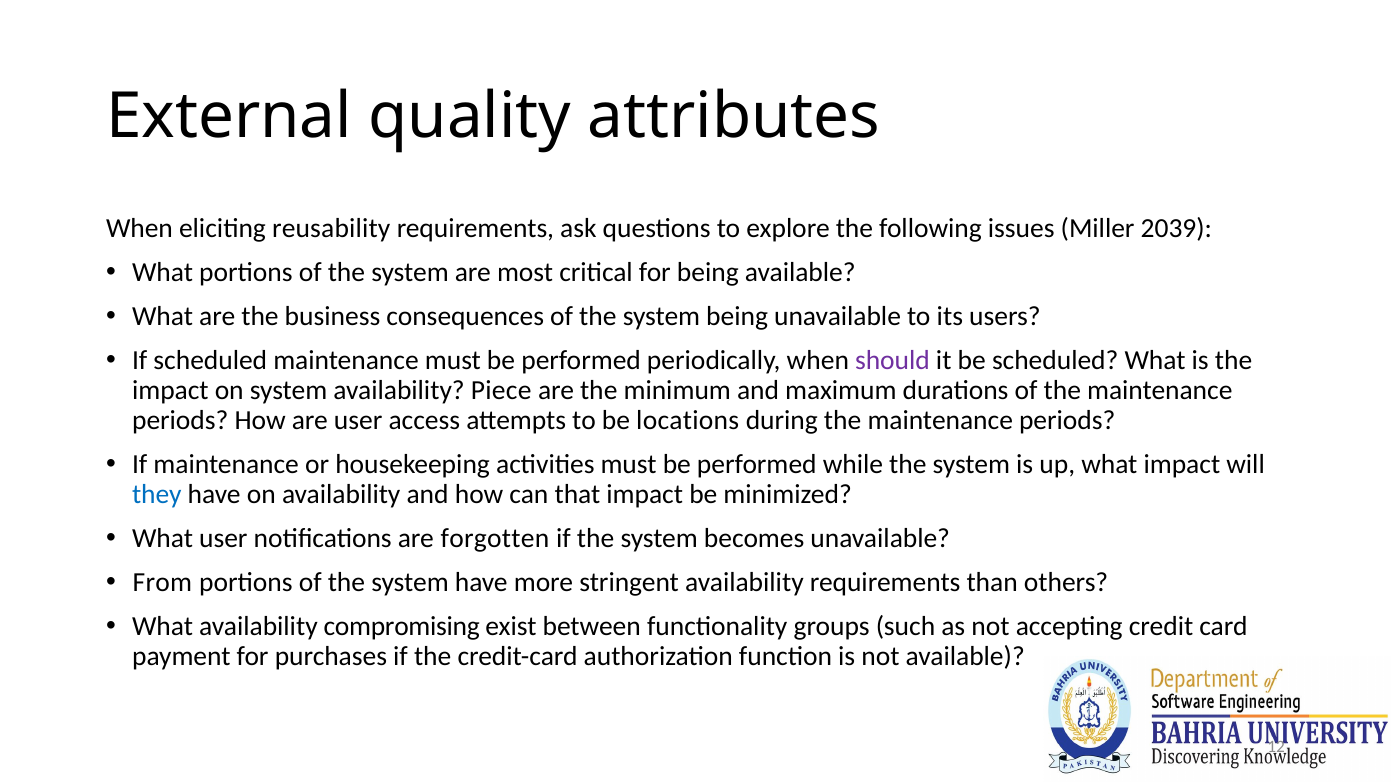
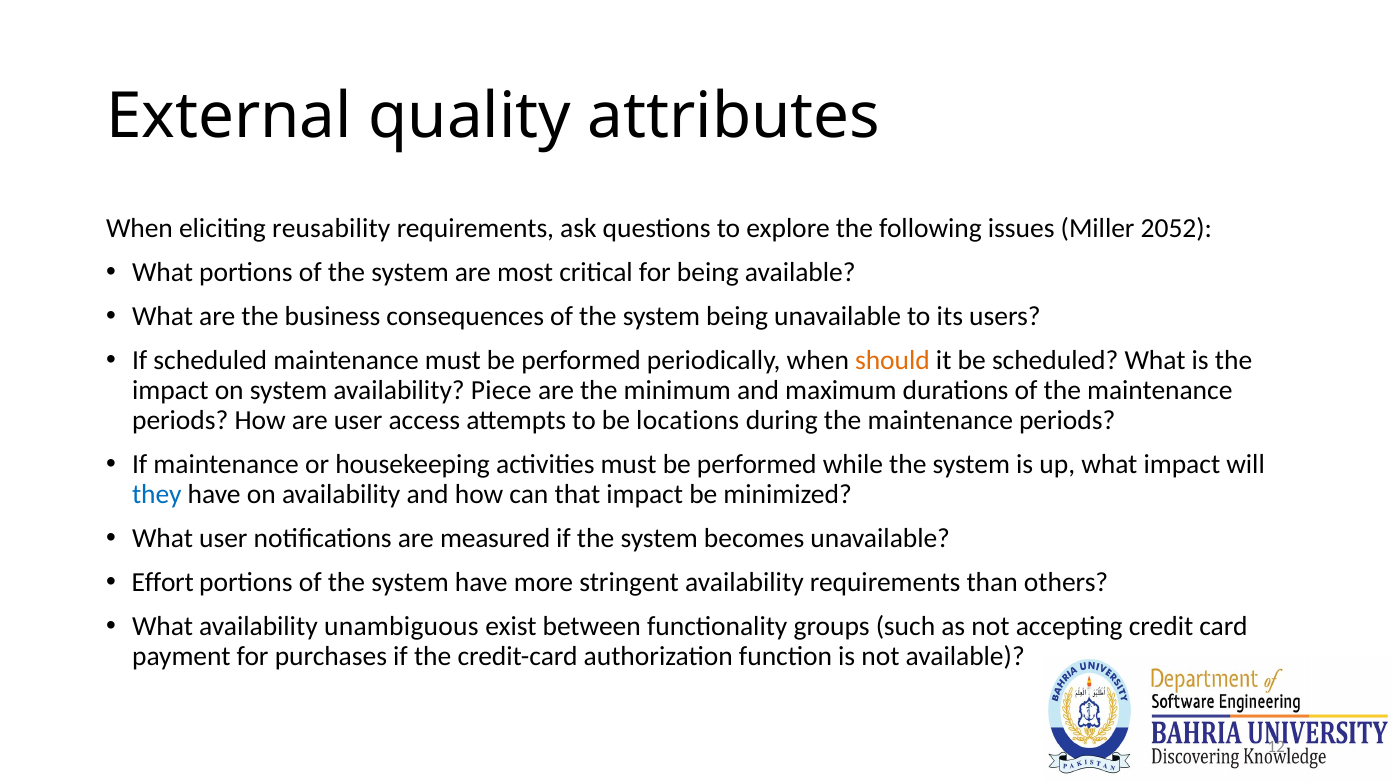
2039: 2039 -> 2052 (1176, 228)
should colour: purple -> orange (892, 361)
forgotten: forgotten -> measured (495, 539)
From: From -> Effort (163, 583)
compromising: compromising -> unambiguous (401, 627)
